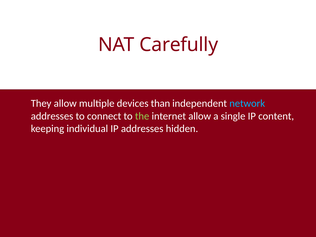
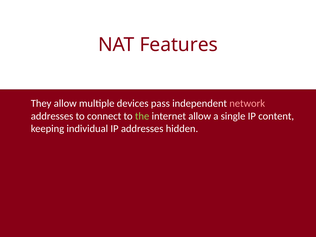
Carefully: Carefully -> Features (179, 45)
than: than -> pass (160, 103)
network colour: light blue -> pink (247, 103)
